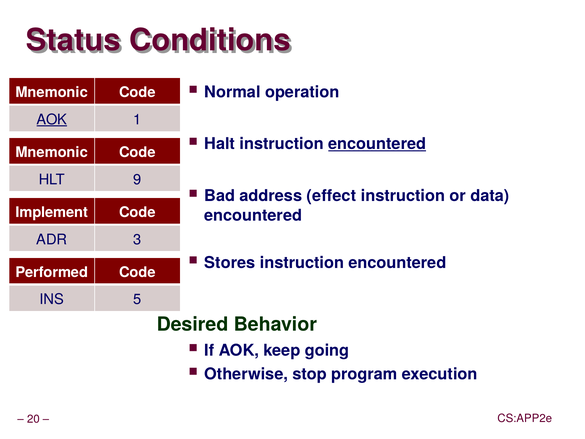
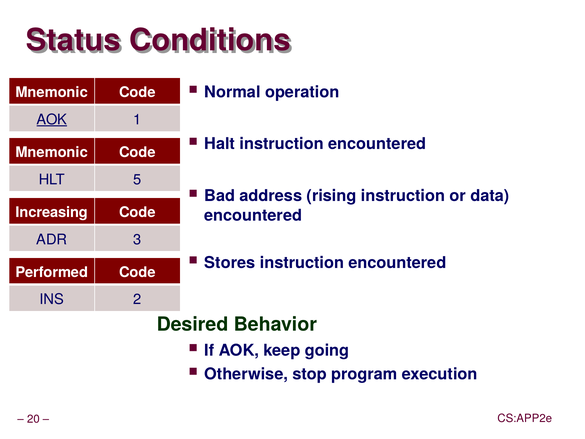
encountered underline: present -> none (377, 144)
9: 9 -> 5 (137, 179)
effect: effect -> rising (331, 196)
Implement: Implement -> Increasing (52, 212)
5: 5 -> 2 (137, 299)
